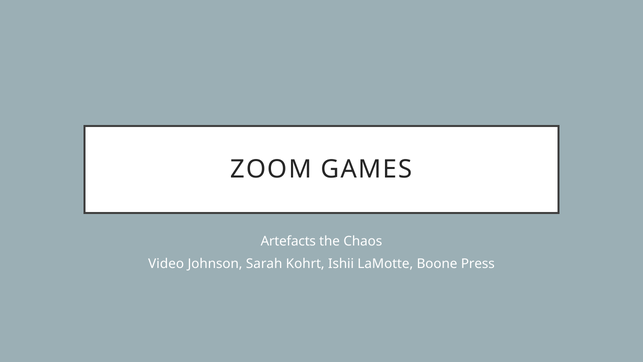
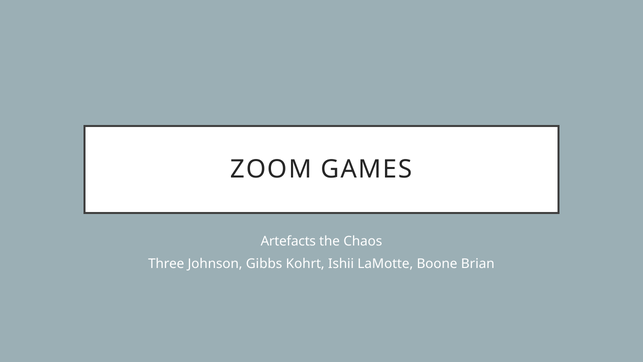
Video: Video -> Three (166, 264)
Sarah: Sarah -> Gibbs (264, 264)
Press: Press -> Brian (478, 264)
